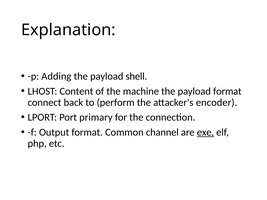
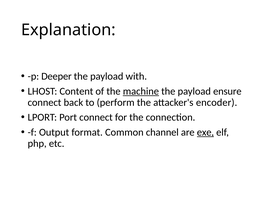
Adding: Adding -> Deeper (56, 76)
shell: shell -> with (136, 76)
machine underline: none -> present (141, 91)
payload format: format -> ensure (227, 91)
Port primary: primary -> connect (96, 117)
